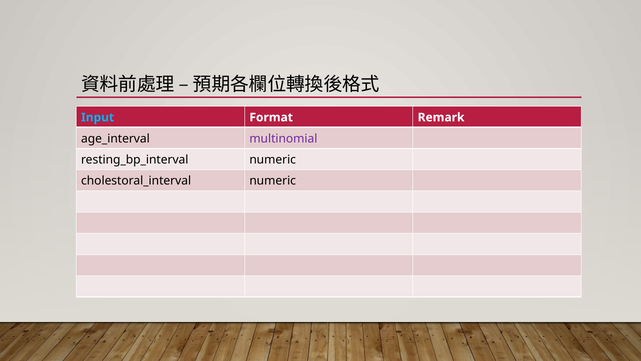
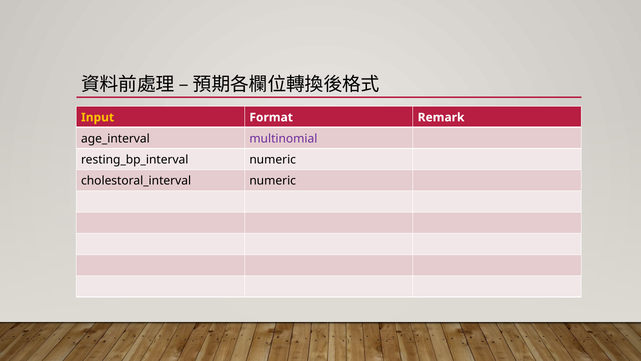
Input colour: light blue -> yellow (98, 117)
